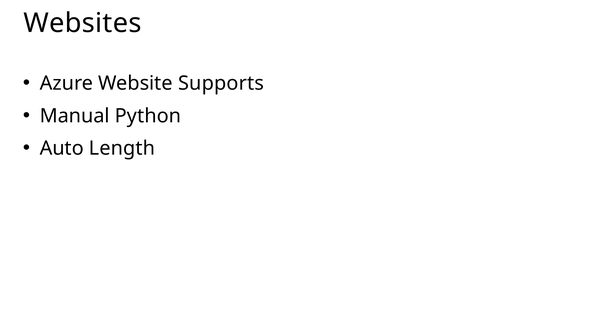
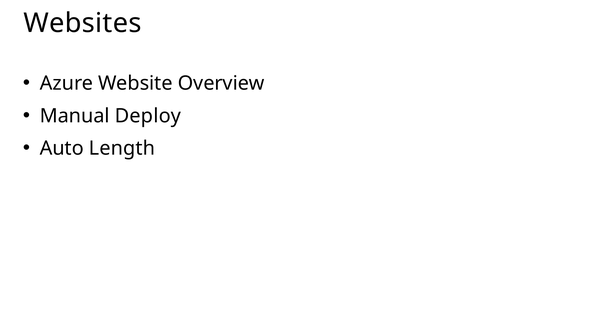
Supports: Supports -> Overview (221, 83)
Python: Python -> Deploy (148, 116)
